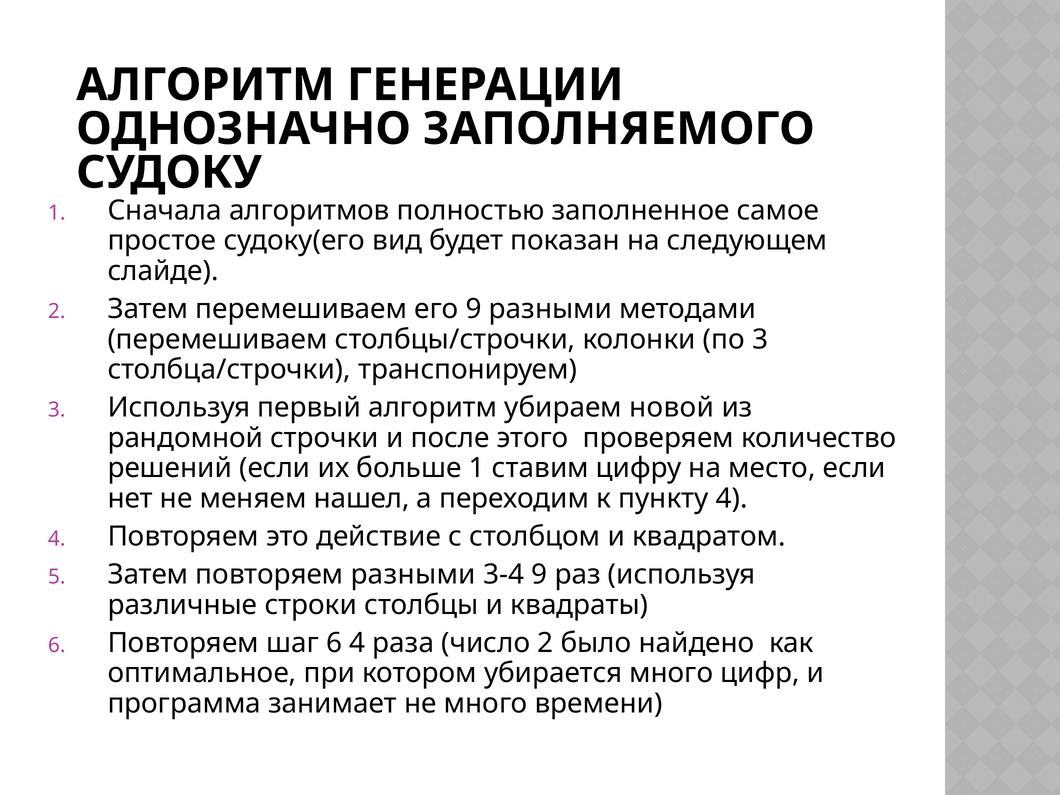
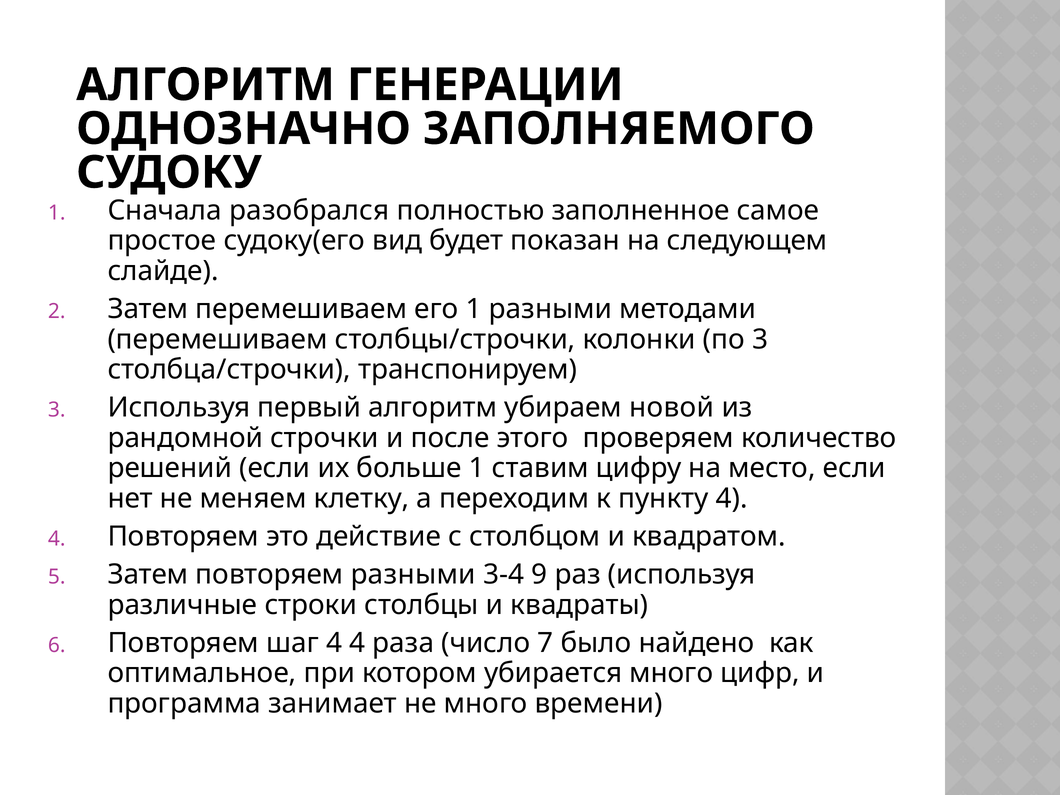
алгоритмов: алгоритмов -> разобрался (309, 211)
его 9: 9 -> 1 (474, 309)
нашел: нашел -> клетку (362, 498)
шаг 6: 6 -> 4 (334, 643)
число 2: 2 -> 7 (545, 643)
